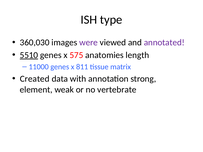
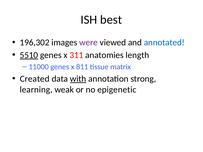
type: type -> best (111, 20)
360,030: 360,030 -> 196,302 (35, 43)
annotated colour: purple -> blue (164, 43)
575: 575 -> 311 (76, 55)
with underline: none -> present (78, 79)
element: element -> learning (36, 90)
vertebrate: vertebrate -> epigenetic (117, 90)
